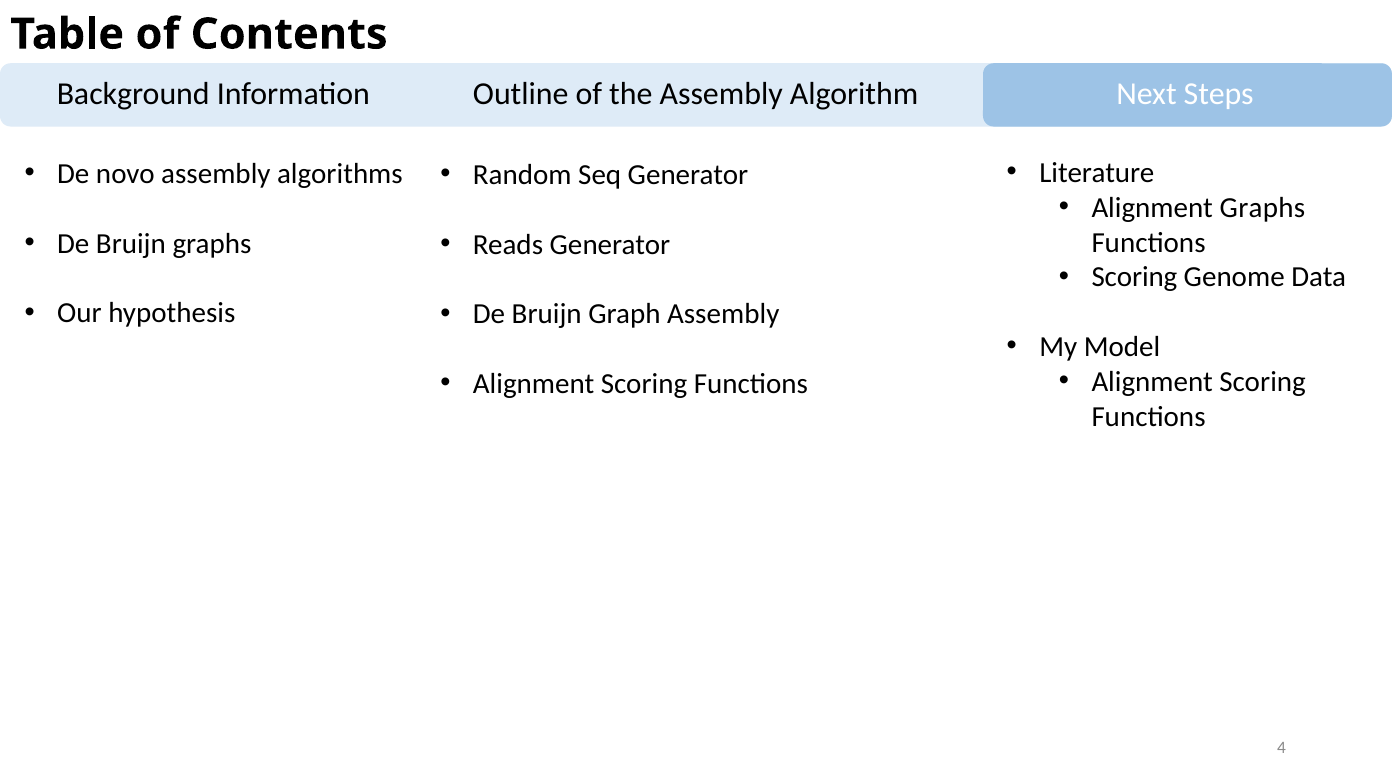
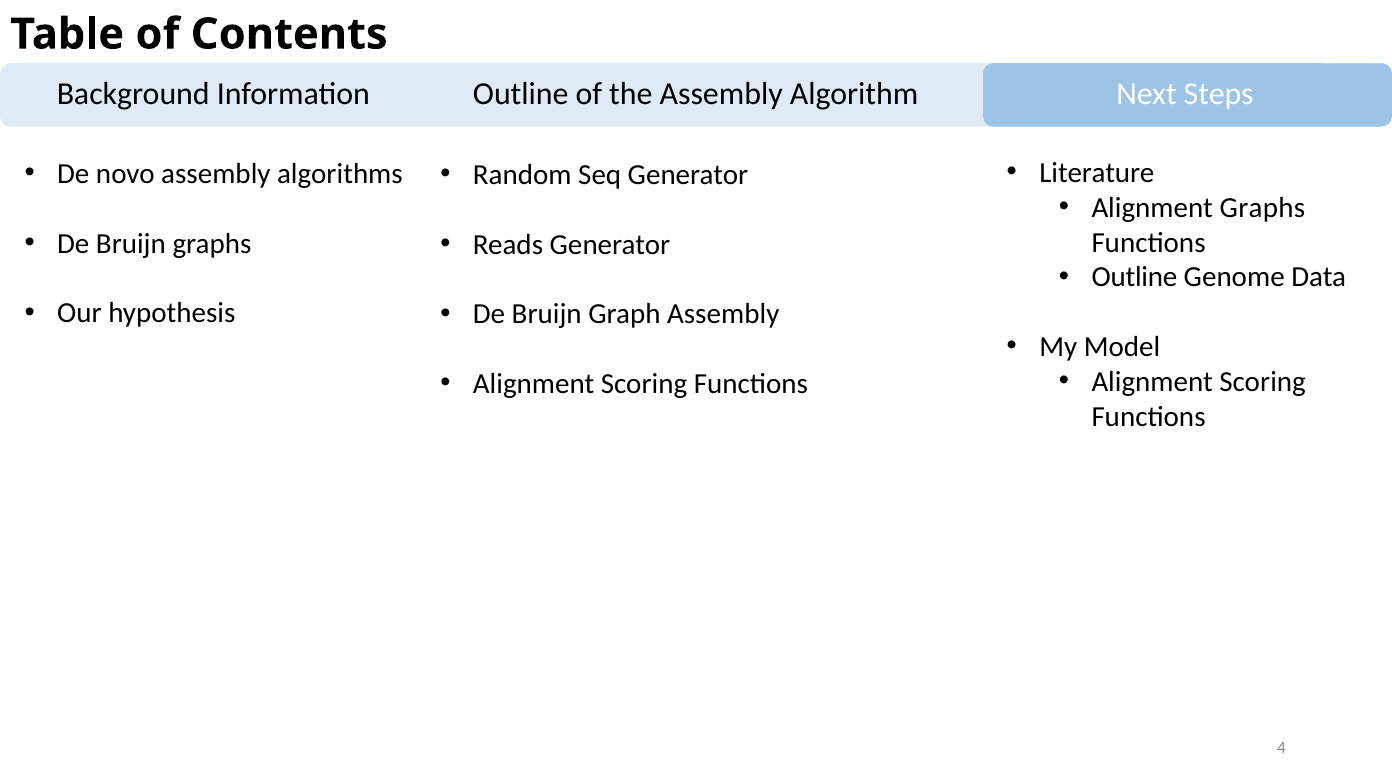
Scoring: Scoring -> Outline (1134, 277)
